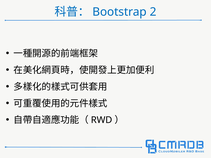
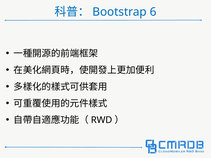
2: 2 -> 6 (153, 12)
